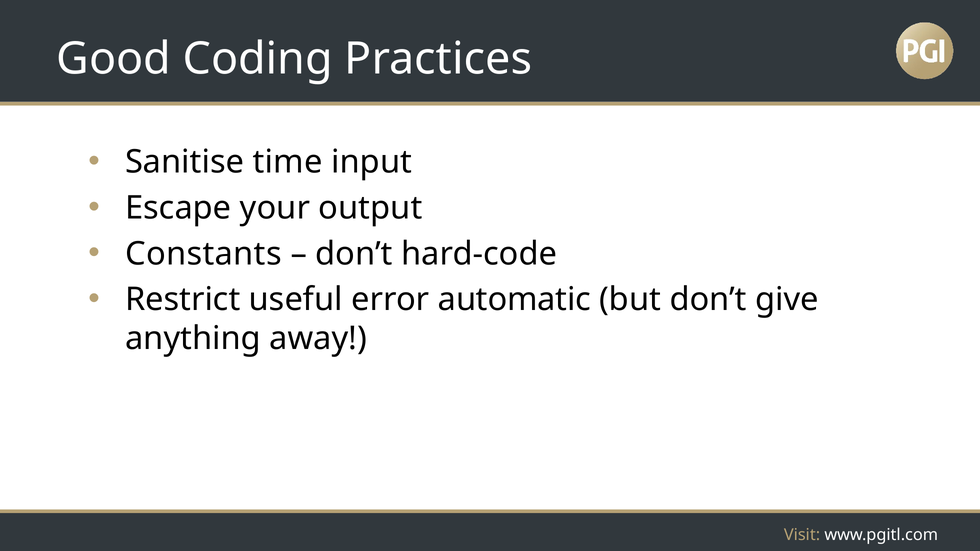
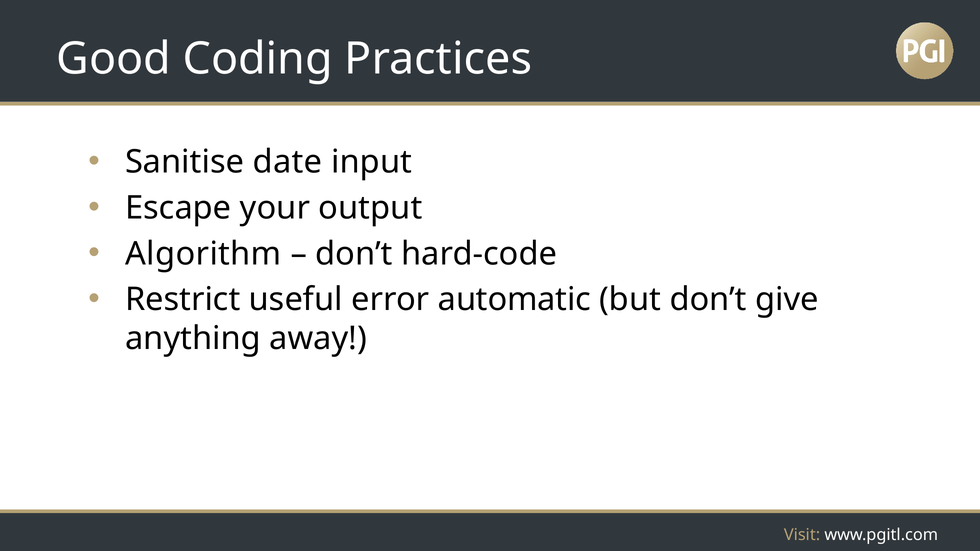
time: time -> date (288, 162)
Constants: Constants -> Algorithm (203, 254)
